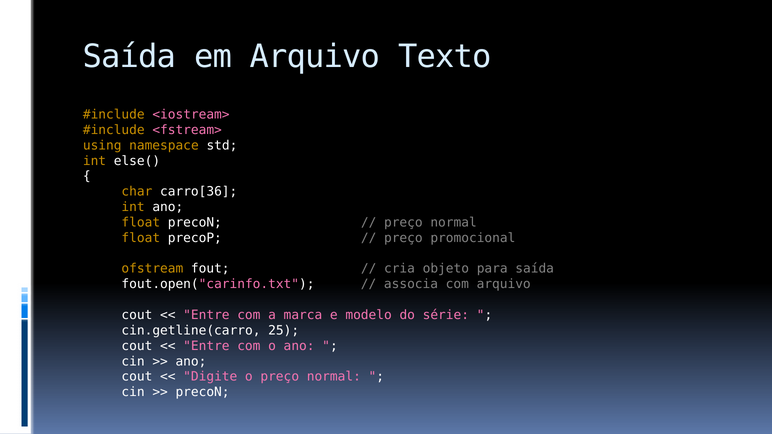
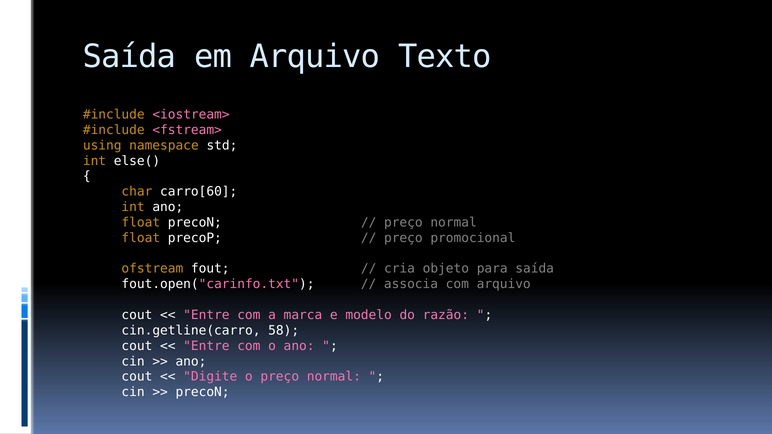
carro[36: carro[36 -> carro[60 (199, 192)
série: série -> razão (446, 315)
25: 25 -> 58 (284, 331)
